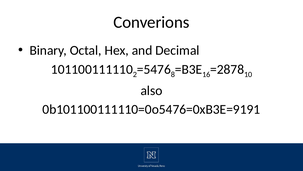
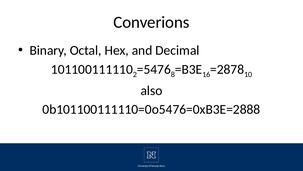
0b101100111110=0o5476=0xB3E=9191: 0b101100111110=0o5476=0xB3E=9191 -> 0b101100111110=0o5476=0xB3E=2888 (151, 109)
